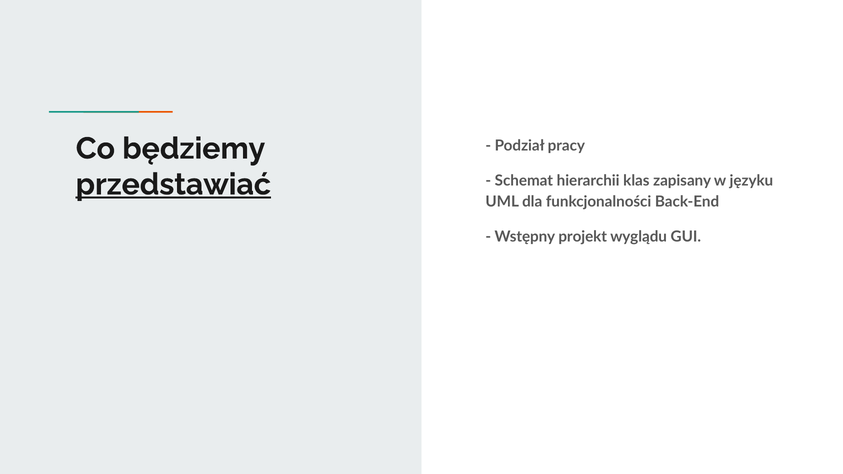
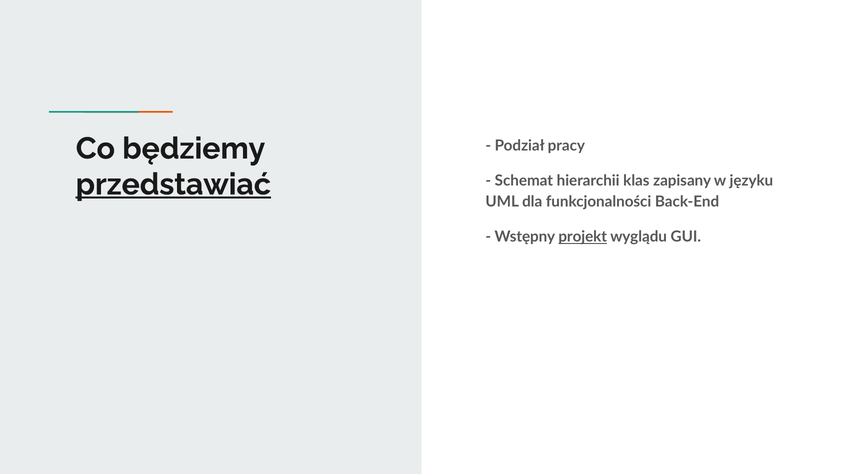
projekt underline: none -> present (583, 237)
